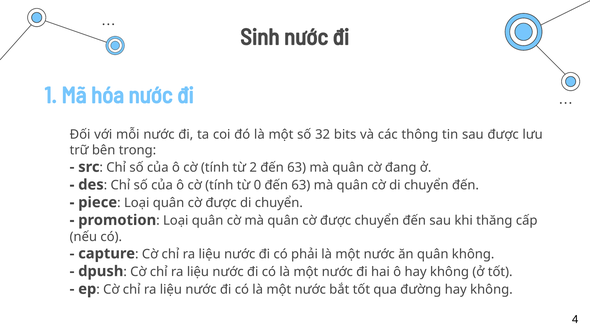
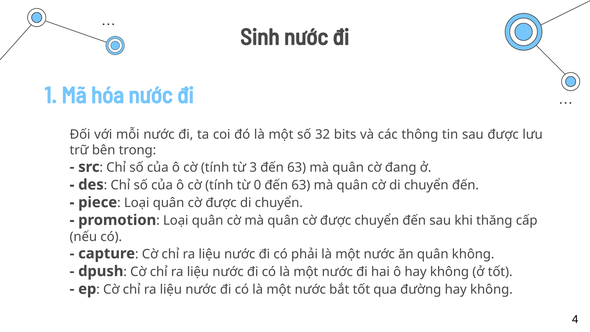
2: 2 -> 3 (253, 167)
